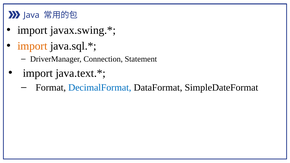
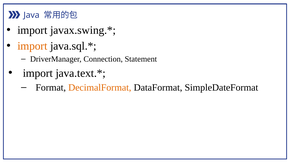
DecimalFormat colour: blue -> orange (100, 88)
